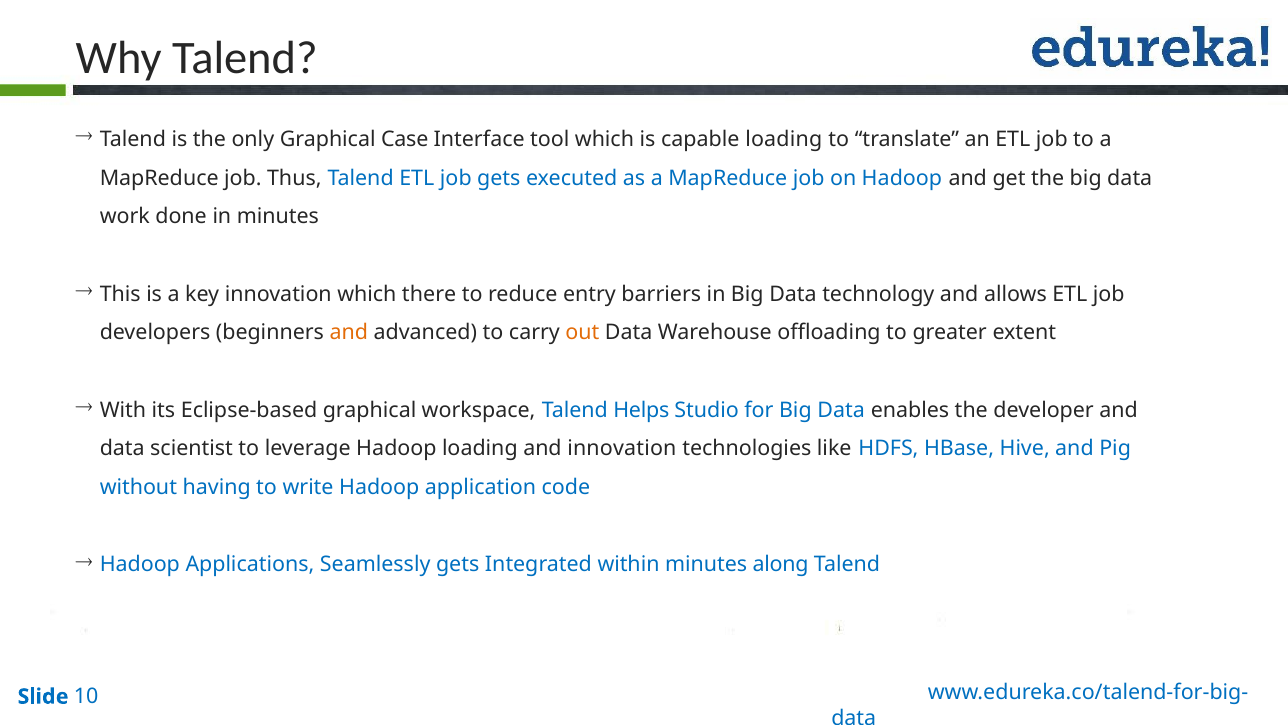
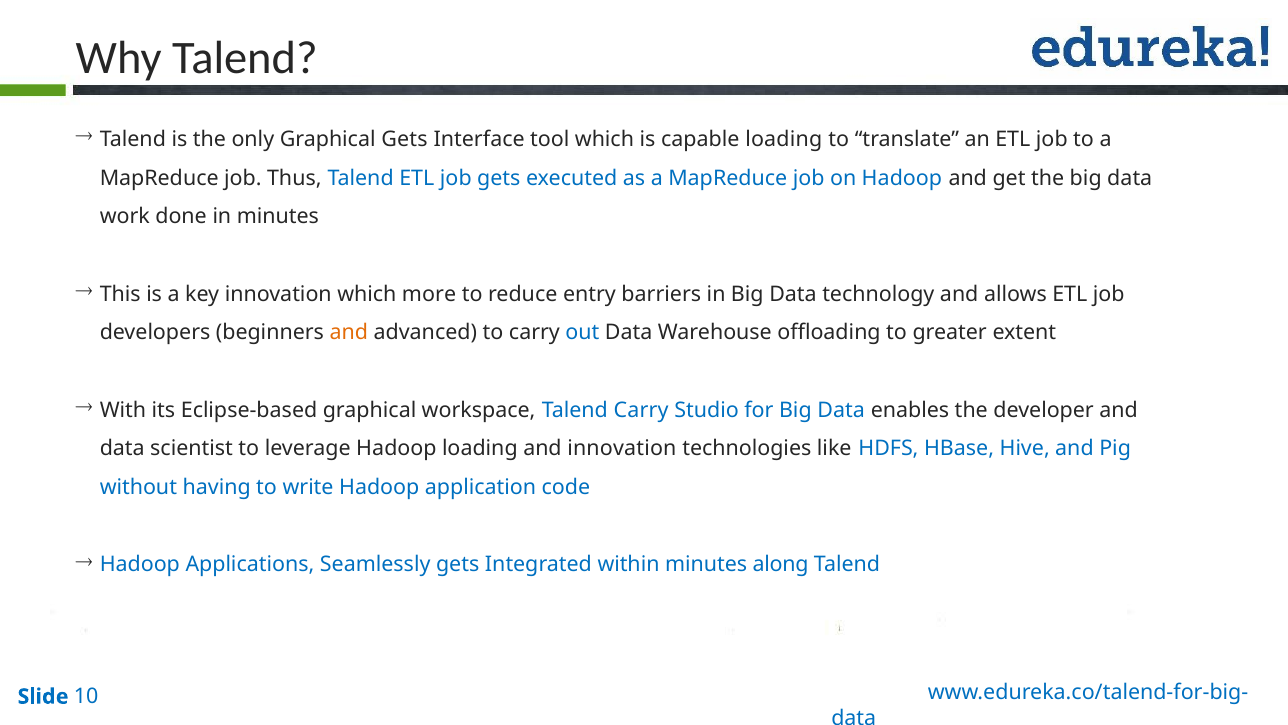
Graphical Case: Case -> Gets (404, 139)
there: there -> more (429, 294)
out colour: orange -> blue (582, 332)
Talend Helps: Helps -> Carry (641, 410)
